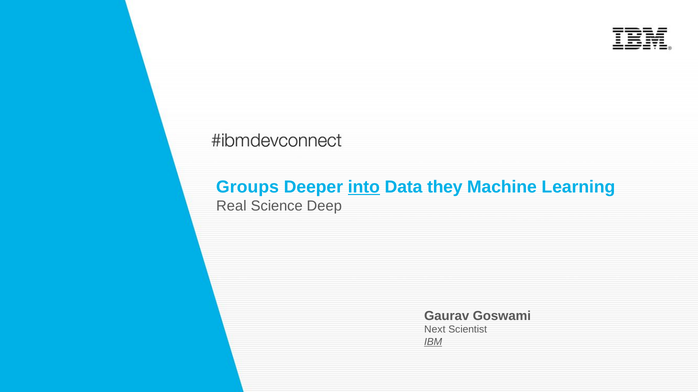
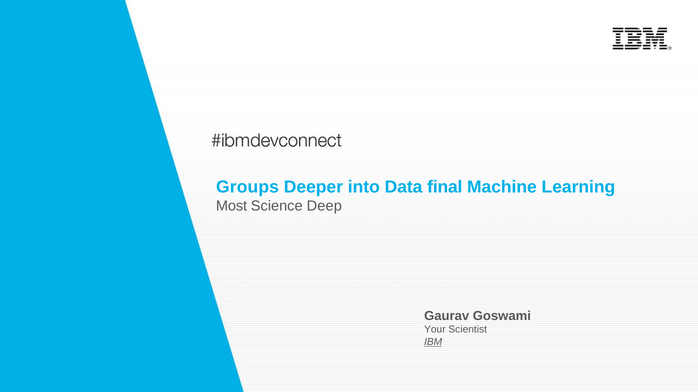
into underline: present -> none (364, 187)
they: they -> final (445, 187)
Real: Real -> Most (232, 206)
Next: Next -> Your (435, 330)
